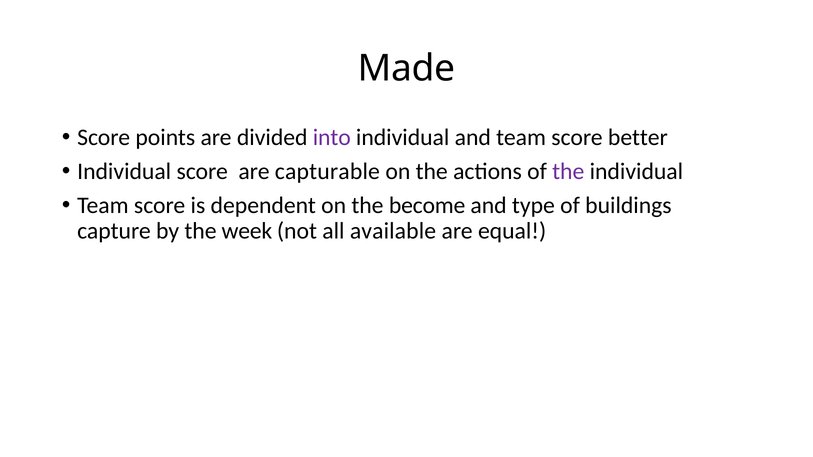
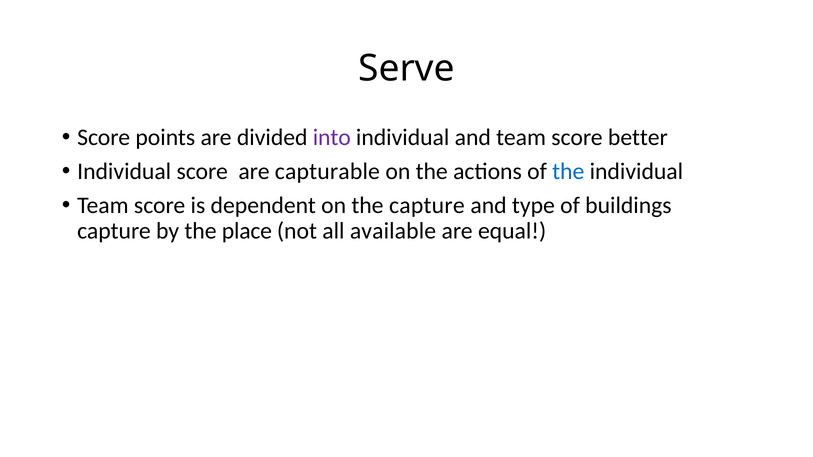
Made: Made -> Serve (406, 68)
the colour: purple -> blue (568, 172)
the become: become -> capture (427, 206)
week: week -> place (247, 231)
